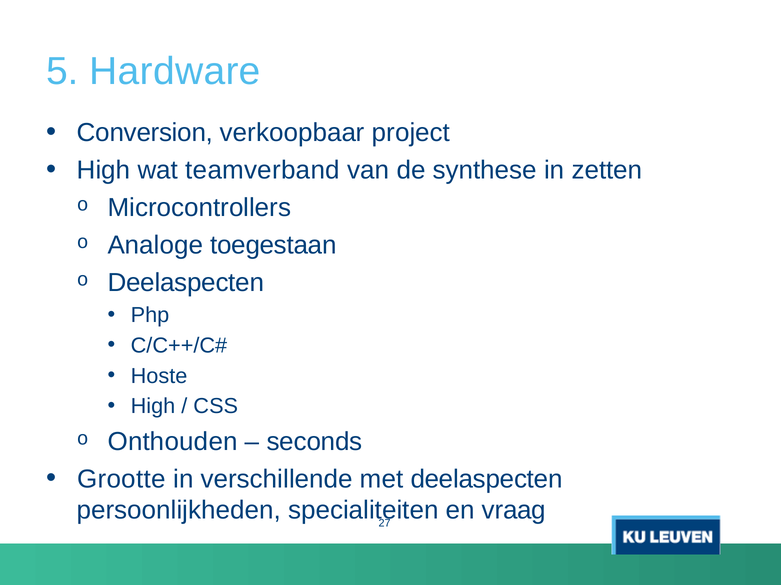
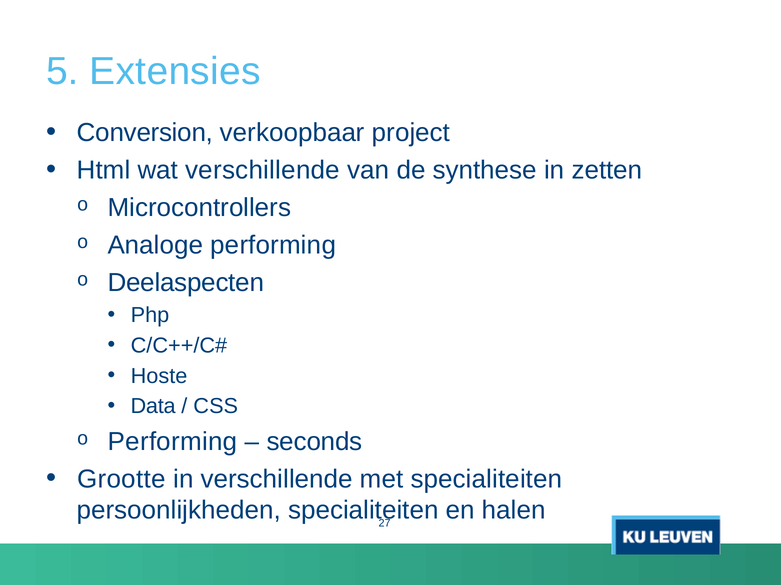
Hardware: Hardware -> Extensies (175, 72)
High: High -> Html (104, 170)
wat teamverband: teamverband -> verschillende (263, 170)
Analoge toegestaan: toegestaan -> performing (273, 245)
High: High -> Data (153, 407)
Onthouden: Onthouden -> Performing (173, 442)
met deelaspecten: deelaspecten -> specialiteiten (486, 480)
vraag: vraag -> halen (514, 511)
